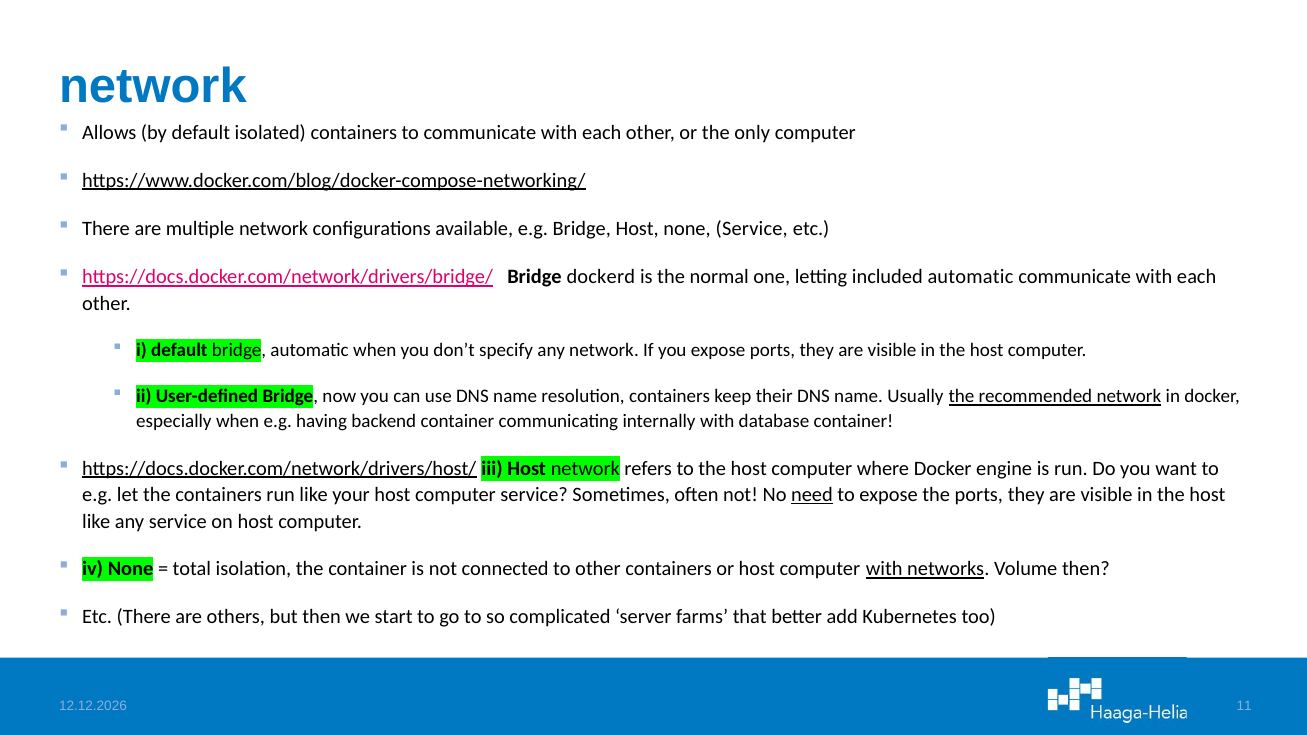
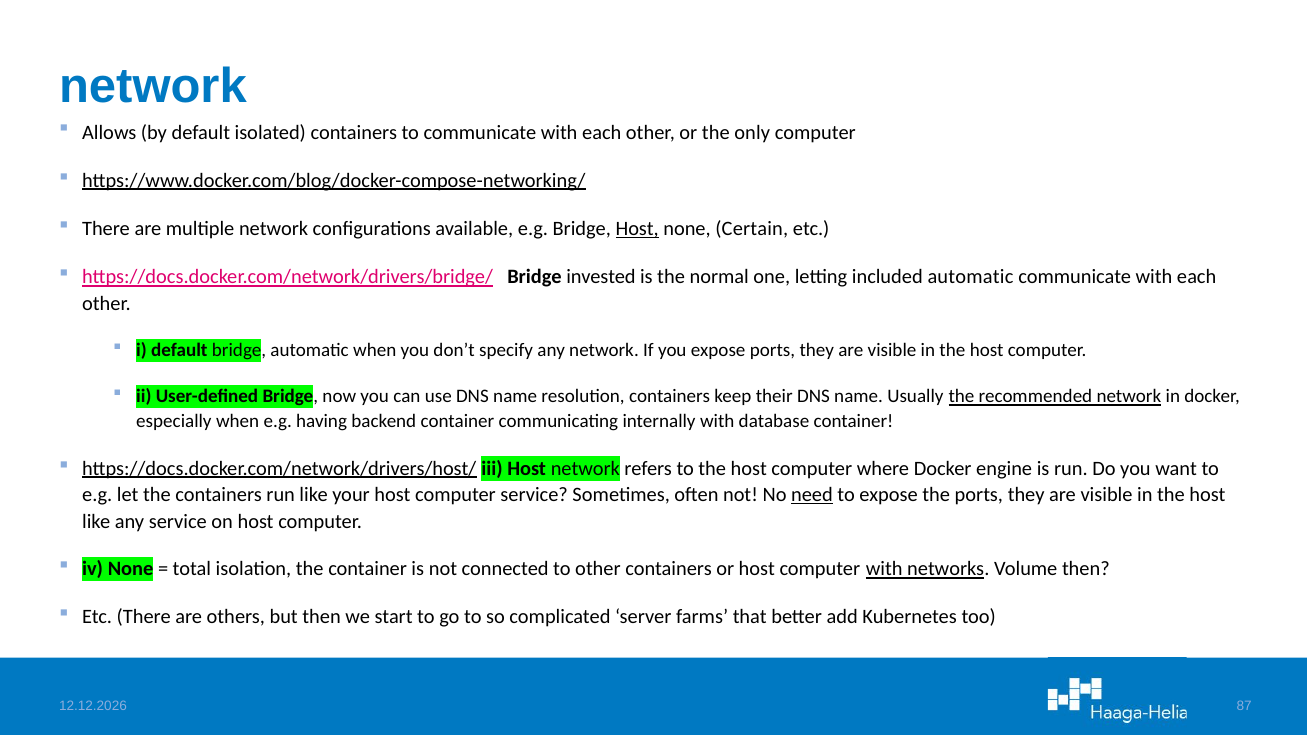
Host underline: none -> present (637, 229)
none Service: Service -> Certain (752, 229)
dockerd: dockerd -> invested (601, 277)
11: 11 -> 87 (1244, 706)
